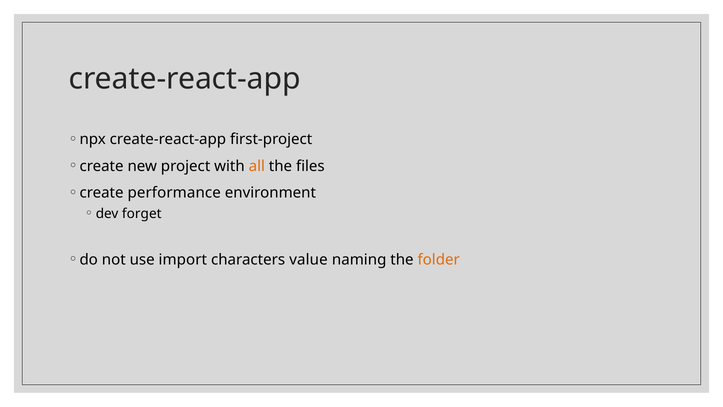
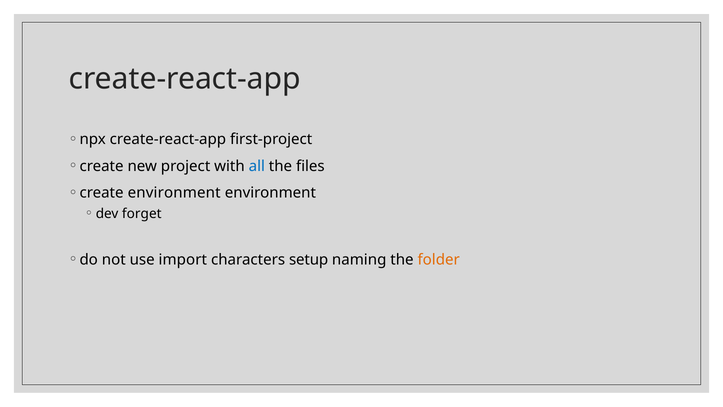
all colour: orange -> blue (257, 166)
create performance: performance -> environment (174, 193)
value: value -> setup (309, 259)
